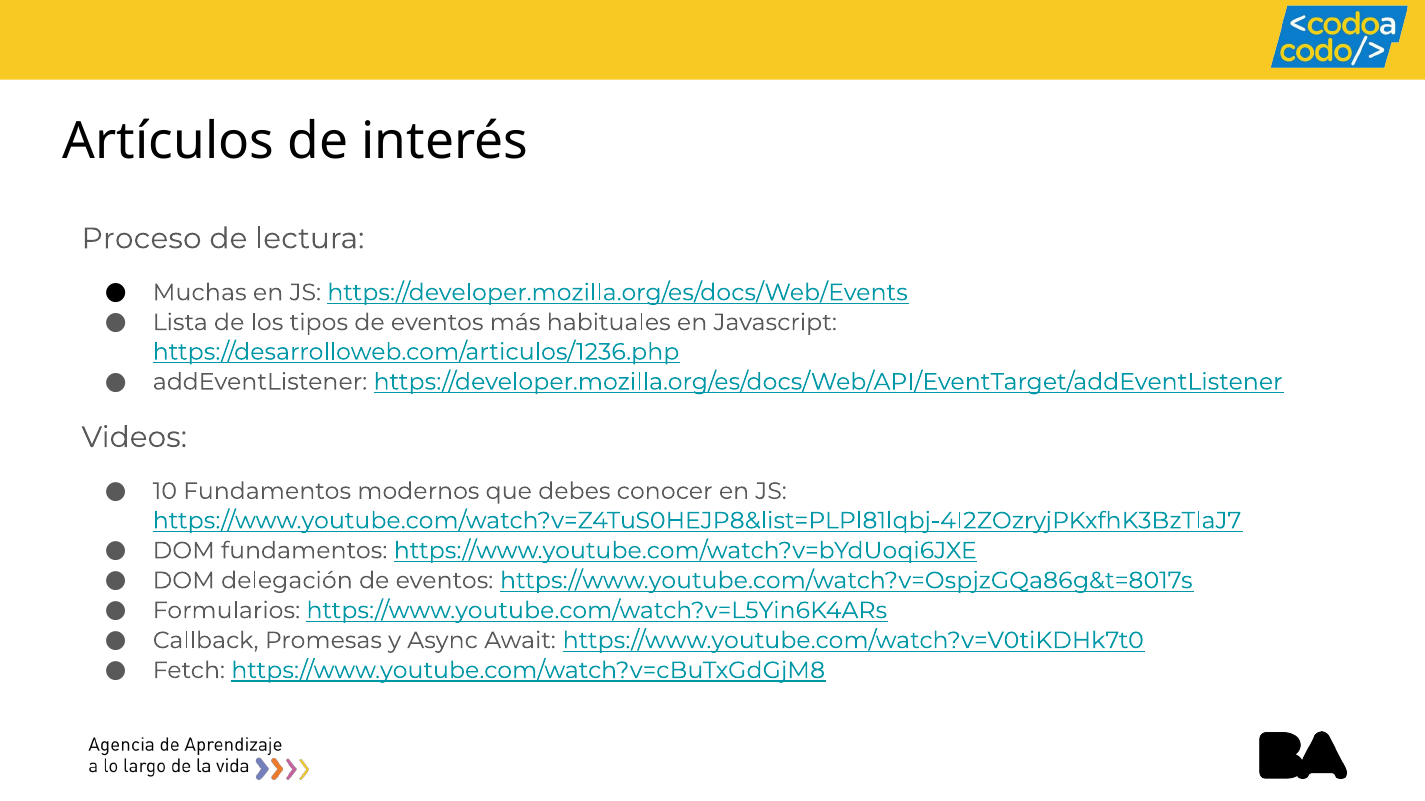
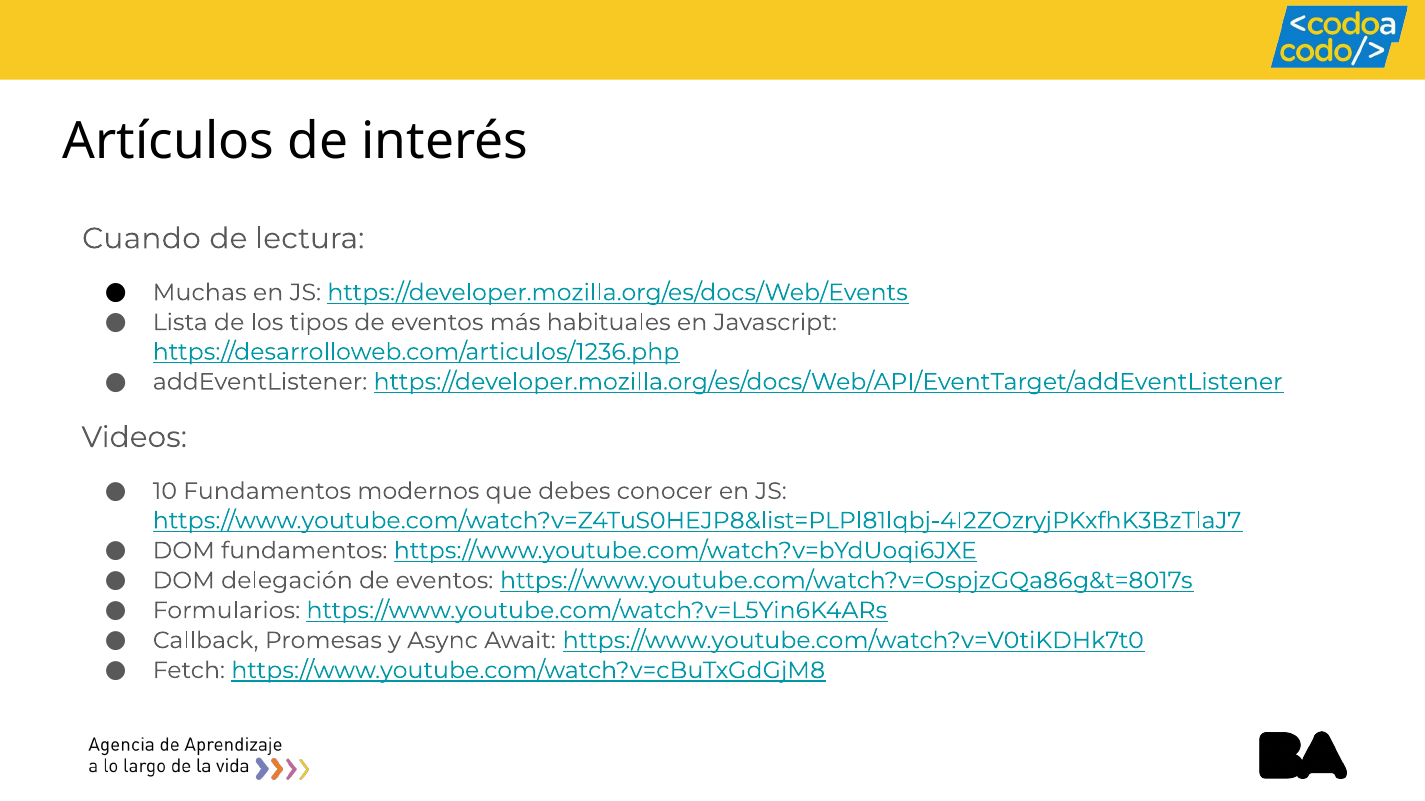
Proceso: Proceso -> Cuando (141, 239)
